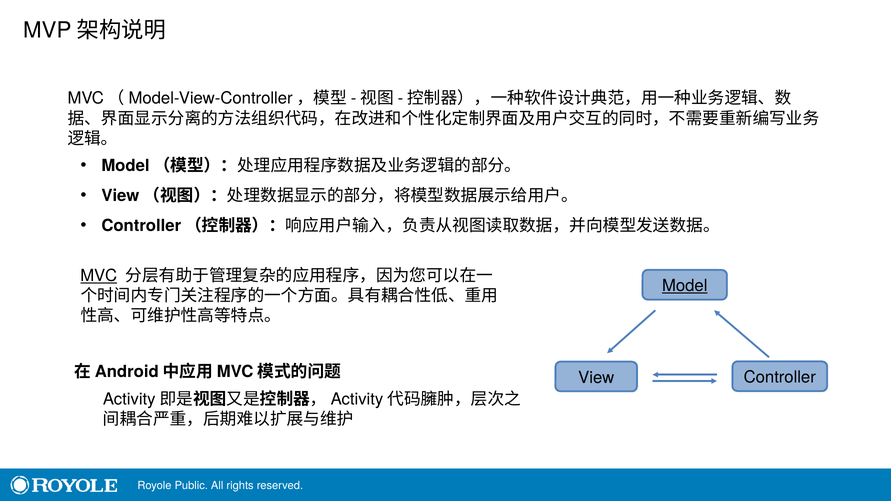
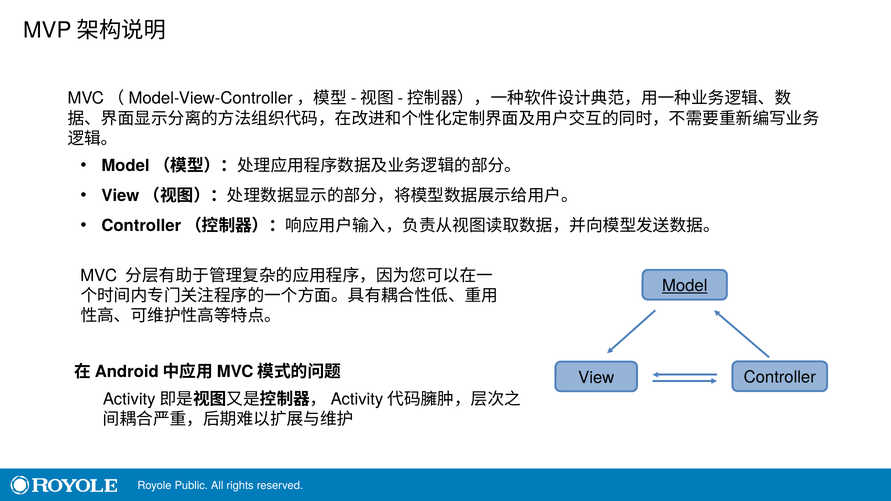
MVC underline: present -> none (99, 276)
